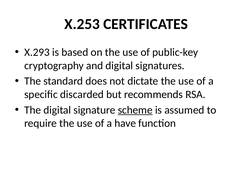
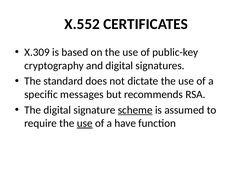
X.253: X.253 -> X.552 (82, 24)
X.293: X.293 -> X.309 (37, 52)
discarded: discarded -> messages (82, 94)
use underline: none -> present (85, 123)
